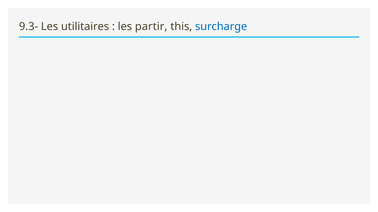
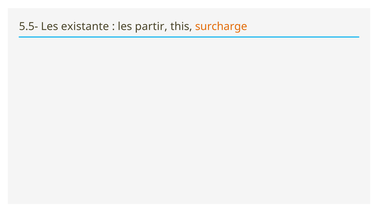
9.3-: 9.3- -> 5.5- (29, 26)
utilitaires: utilitaires -> existante (85, 26)
surcharge colour: blue -> orange (221, 26)
